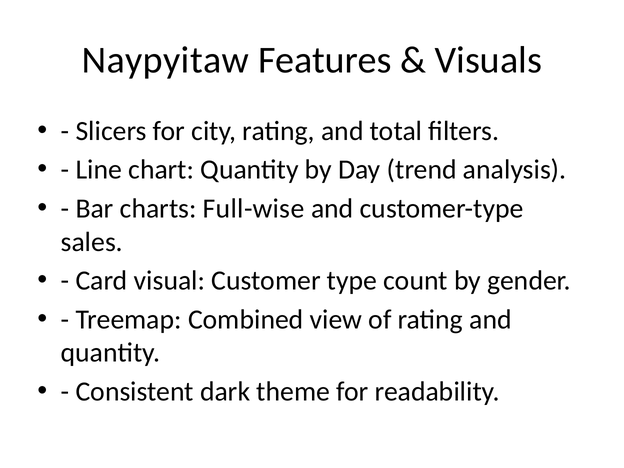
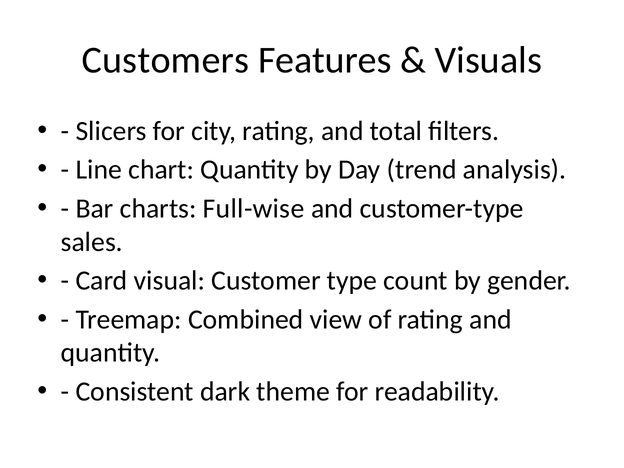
Naypyitaw: Naypyitaw -> Customers (165, 60)
